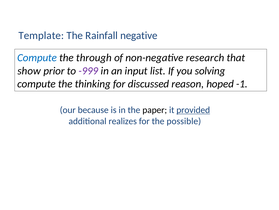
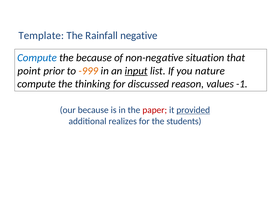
the through: through -> because (94, 58)
research: research -> situation (205, 58)
show: show -> point (29, 71)
-999 colour: purple -> orange (88, 71)
input underline: none -> present (136, 71)
solving: solving -> nature (210, 71)
hoped: hoped -> values (220, 84)
paper colour: black -> red (155, 110)
possible: possible -> students (184, 121)
